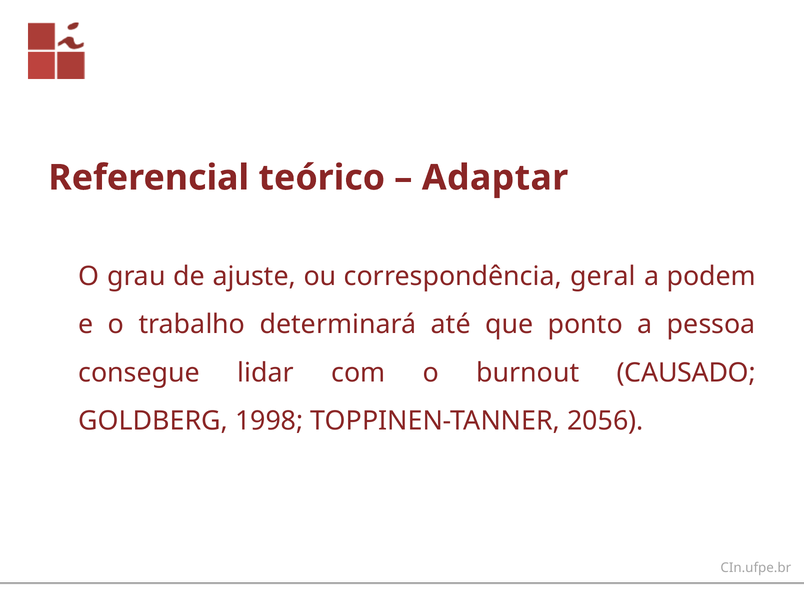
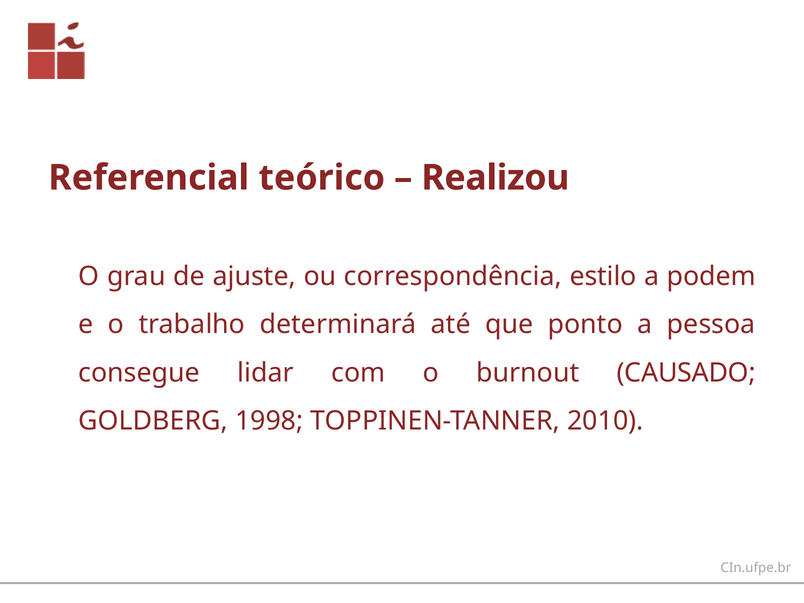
Adaptar: Adaptar -> Realizou (495, 178)
geral: geral -> estilo (603, 276)
2056: 2056 -> 2010 (605, 421)
